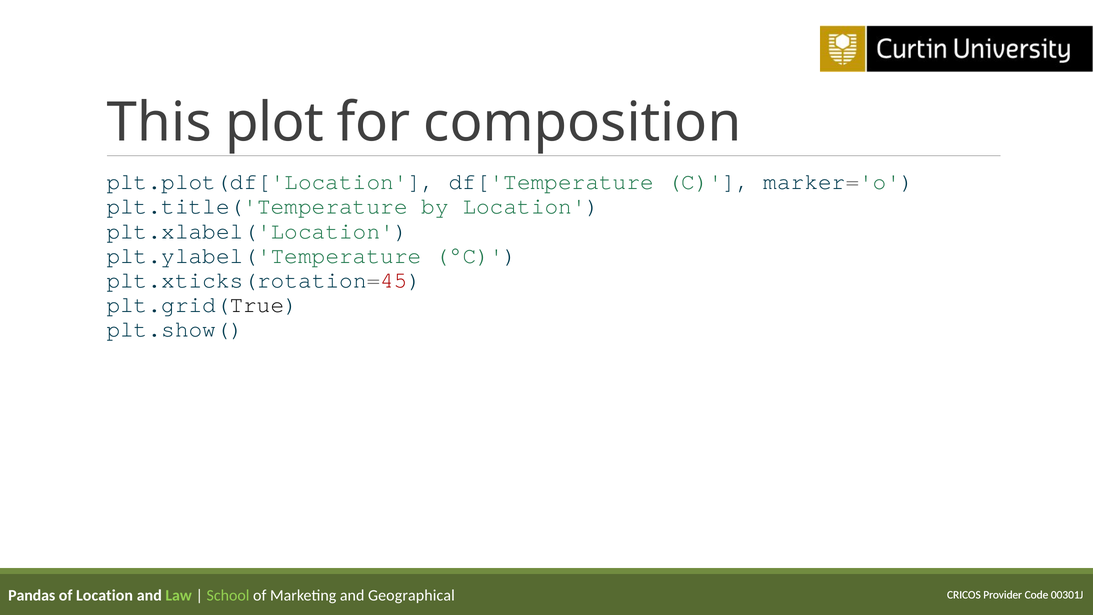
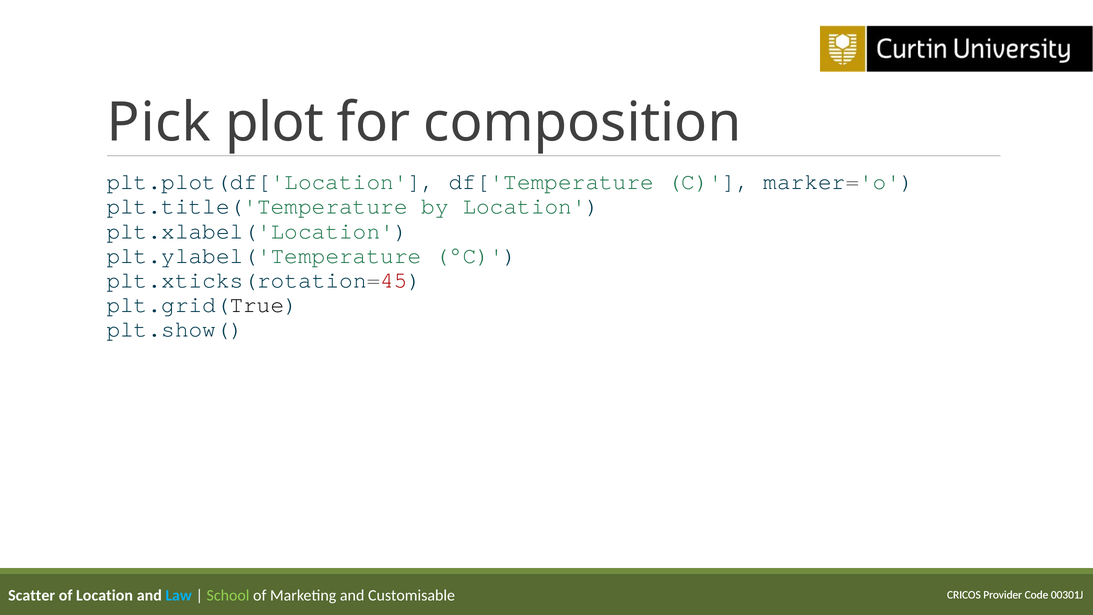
This: This -> Pick (159, 122)
Pandas: Pandas -> Scatter (32, 595)
Law colour: light green -> light blue (179, 595)
Geographical: Geographical -> Customisable (411, 595)
